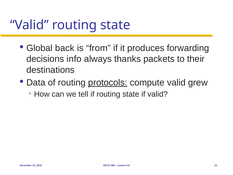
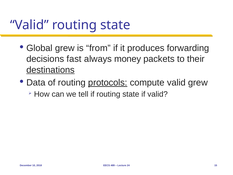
Global back: back -> grew (65, 48)
info: info -> fast (74, 59)
thanks: thanks -> money (128, 59)
destinations underline: none -> present (51, 70)
